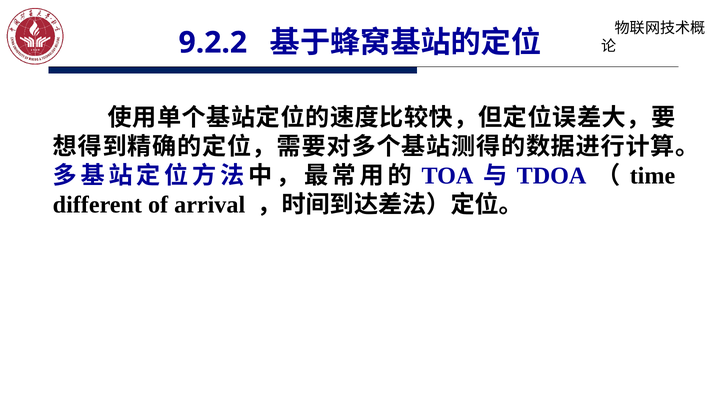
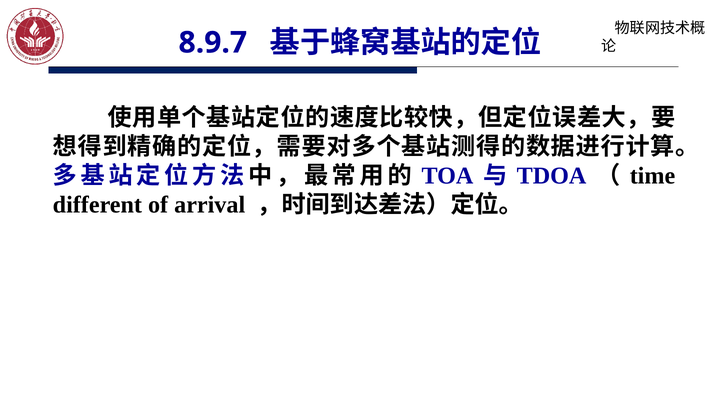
9.2.2: 9.2.2 -> 8.9.7 (213, 43)
